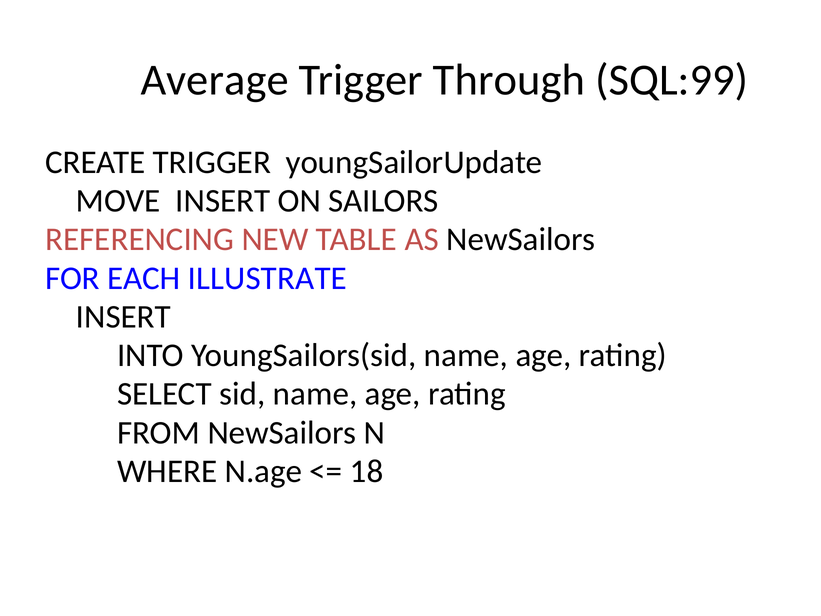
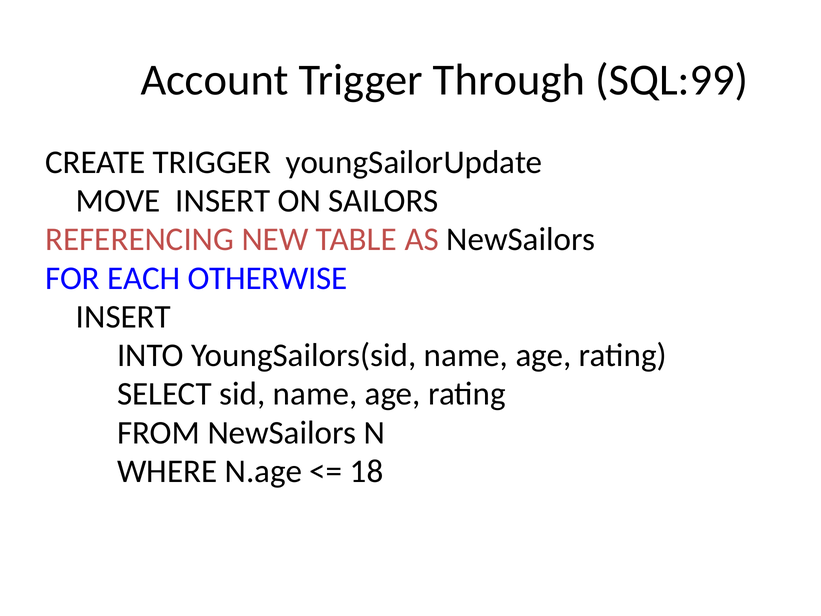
Average: Average -> Account (215, 80)
ILLUSTRATE: ILLUSTRATE -> OTHERWISE (268, 278)
